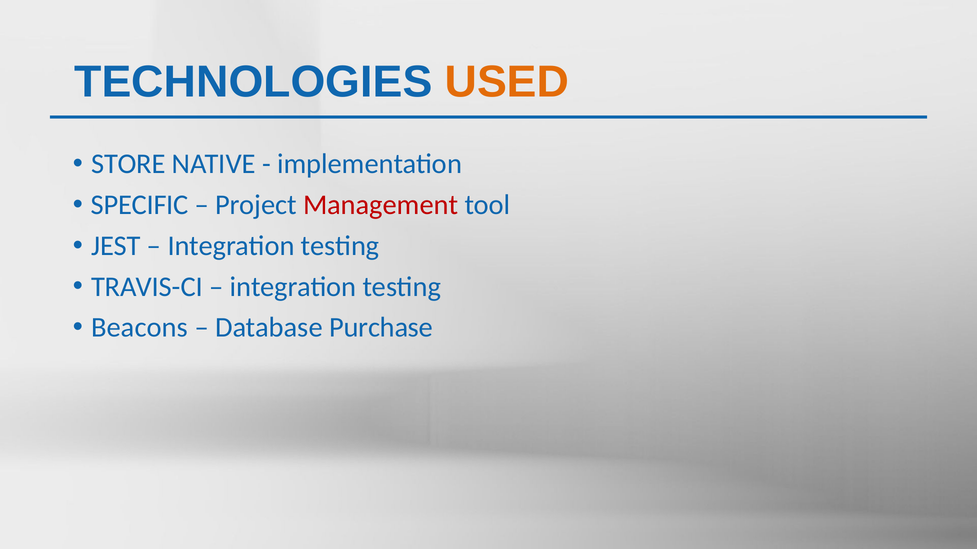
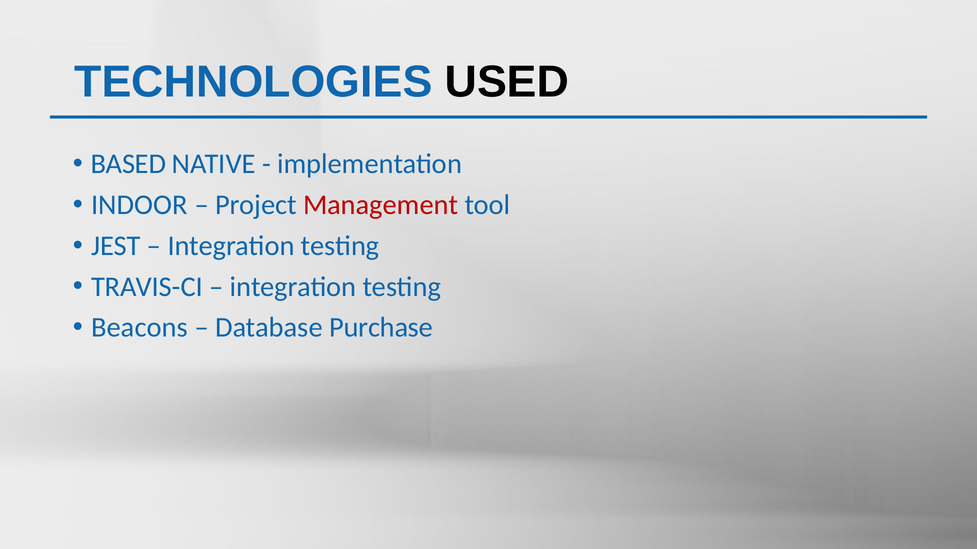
USED colour: orange -> black (507, 82)
STORE: STORE -> BASED (128, 164)
SPECIFIC: SPECIFIC -> INDOOR (139, 205)
